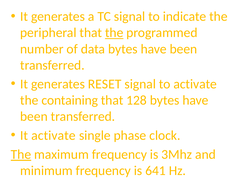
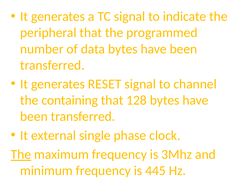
the underline: present -> none (114, 33)
to activate: activate -> channel (195, 84)
It activate: activate -> external (54, 135)
641: 641 -> 445 (156, 170)
